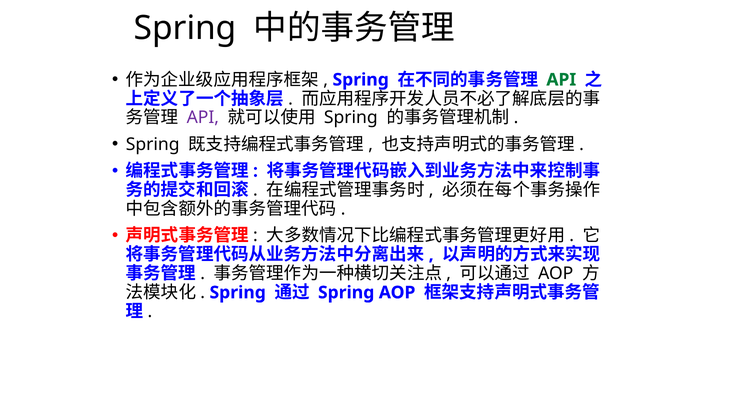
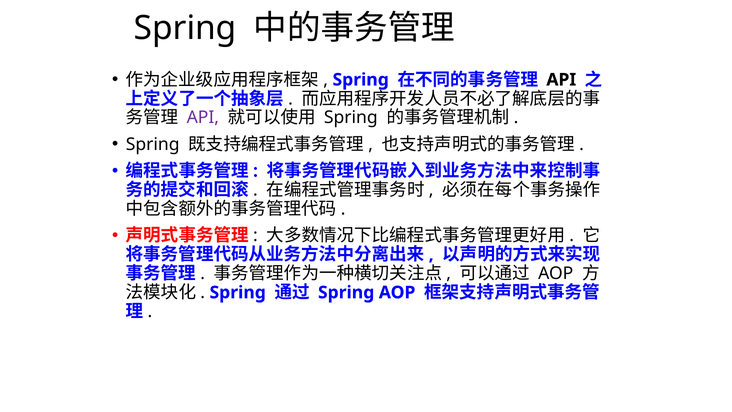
API colour: green -> black (561, 80)
